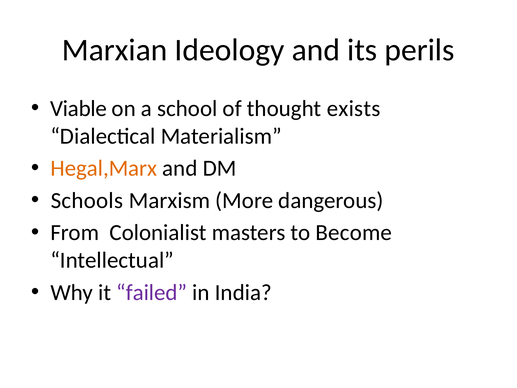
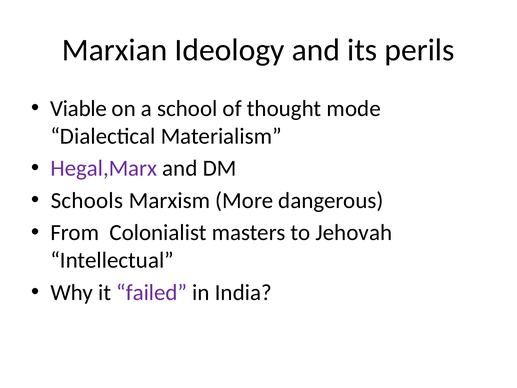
exists: exists -> mode (354, 108)
Hegal,Marx colour: orange -> purple (104, 168)
Become: Become -> Jehovah (354, 233)
